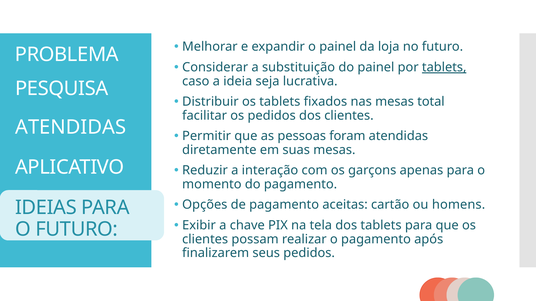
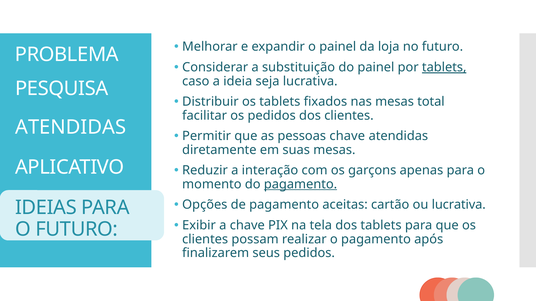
pessoas foram: foram -> chave (347, 136)
pagamento underline: none -> present (300, 185)
ou homens: homens -> lucrativa (459, 205)
